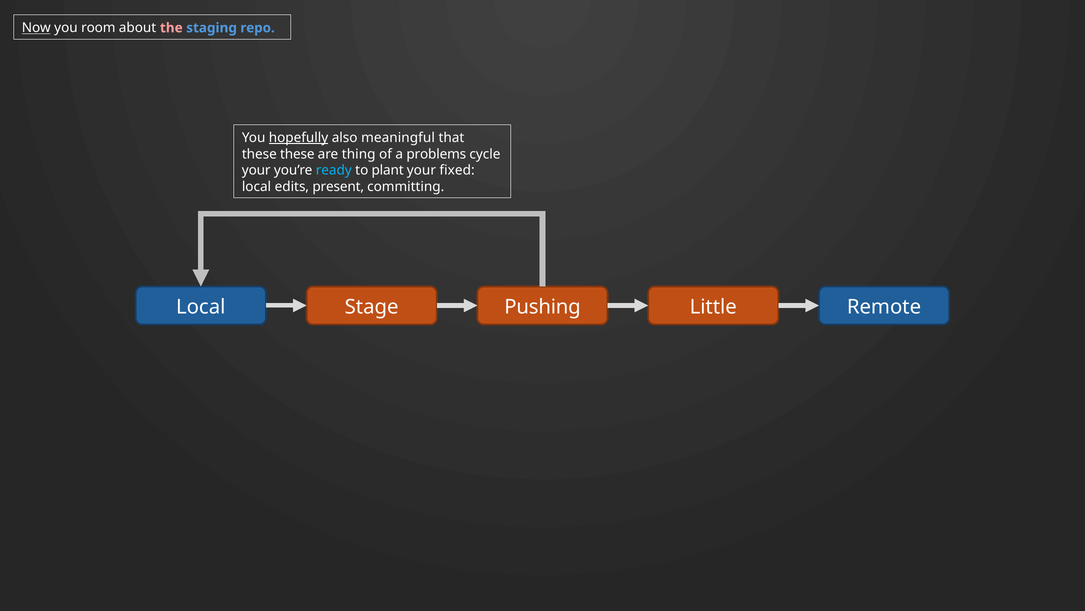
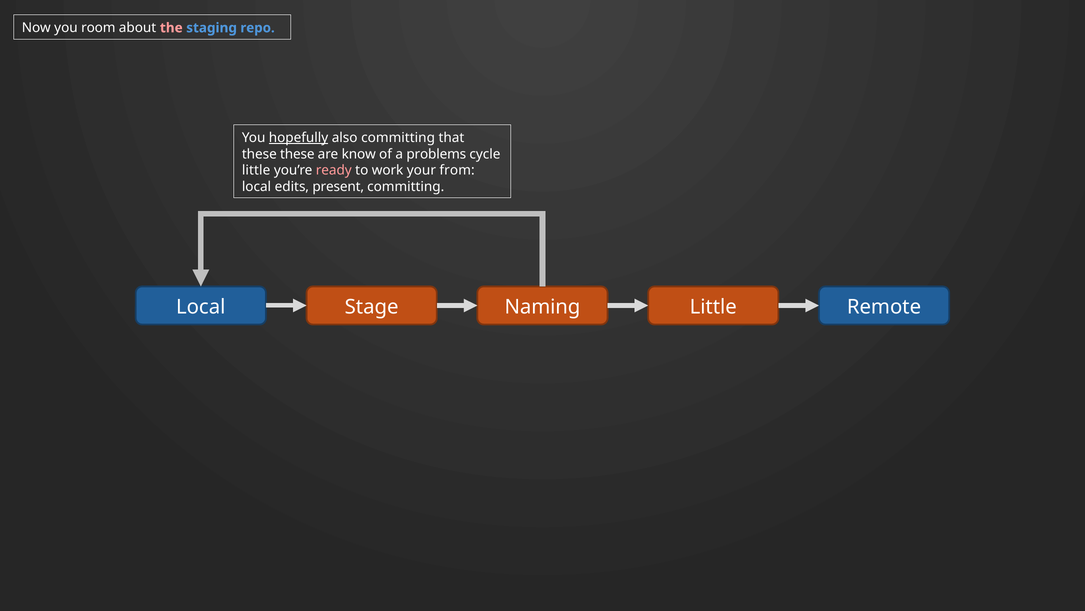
Now underline: present -> none (36, 28)
also meaningful: meaningful -> committing (398, 138)
thing: thing -> know (359, 154)
your: your -> little (256, 170)
ready colour: light blue -> pink (334, 170)
plant: plant -> work (388, 170)
fixed: fixed -> from (457, 170)
Pushing: Pushing -> Naming (542, 307)
